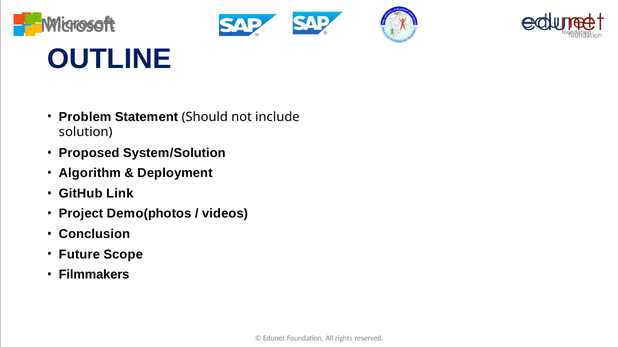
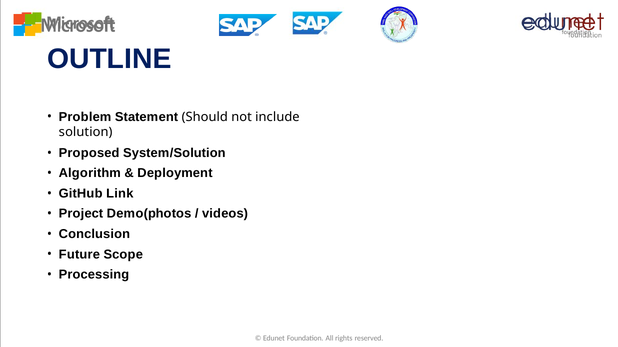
Filmmakers: Filmmakers -> Processing (94, 275)
